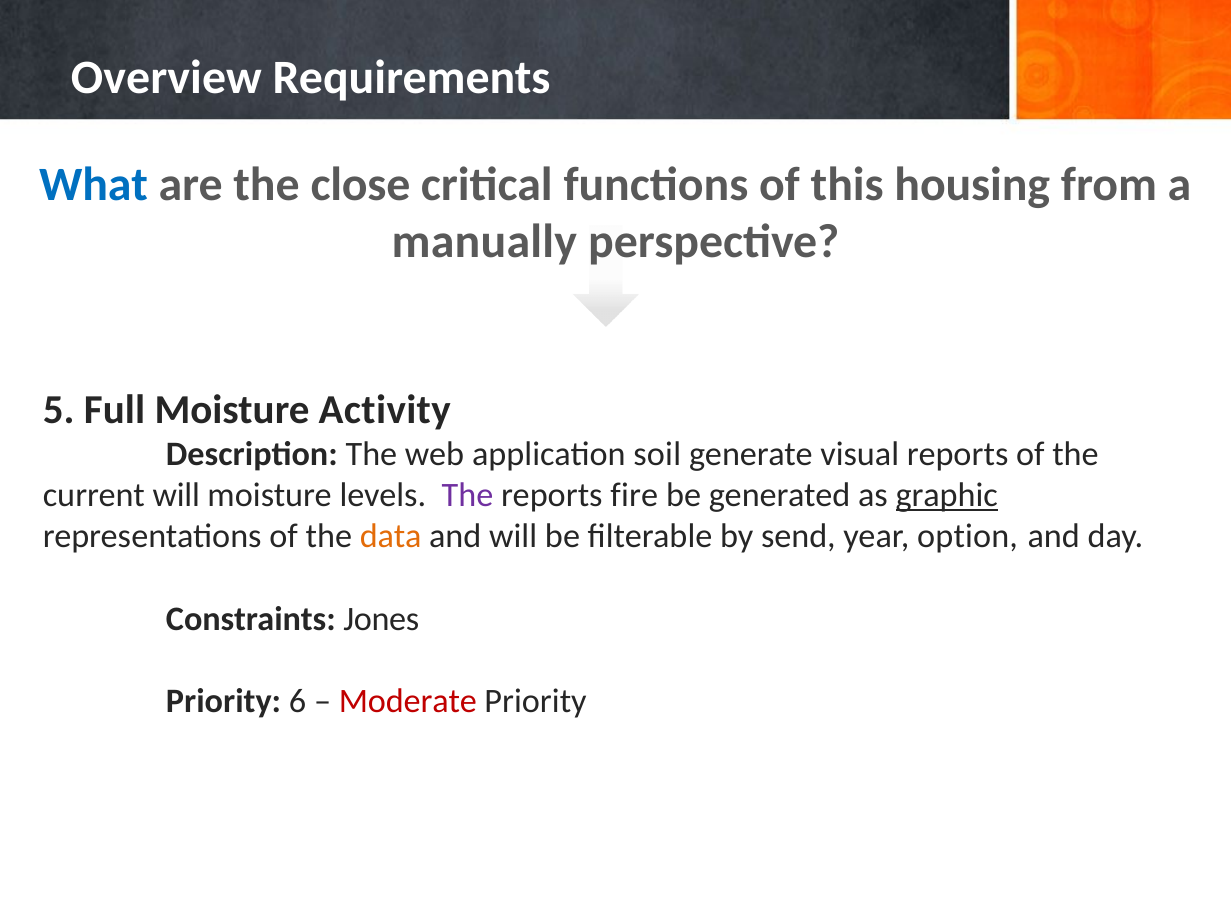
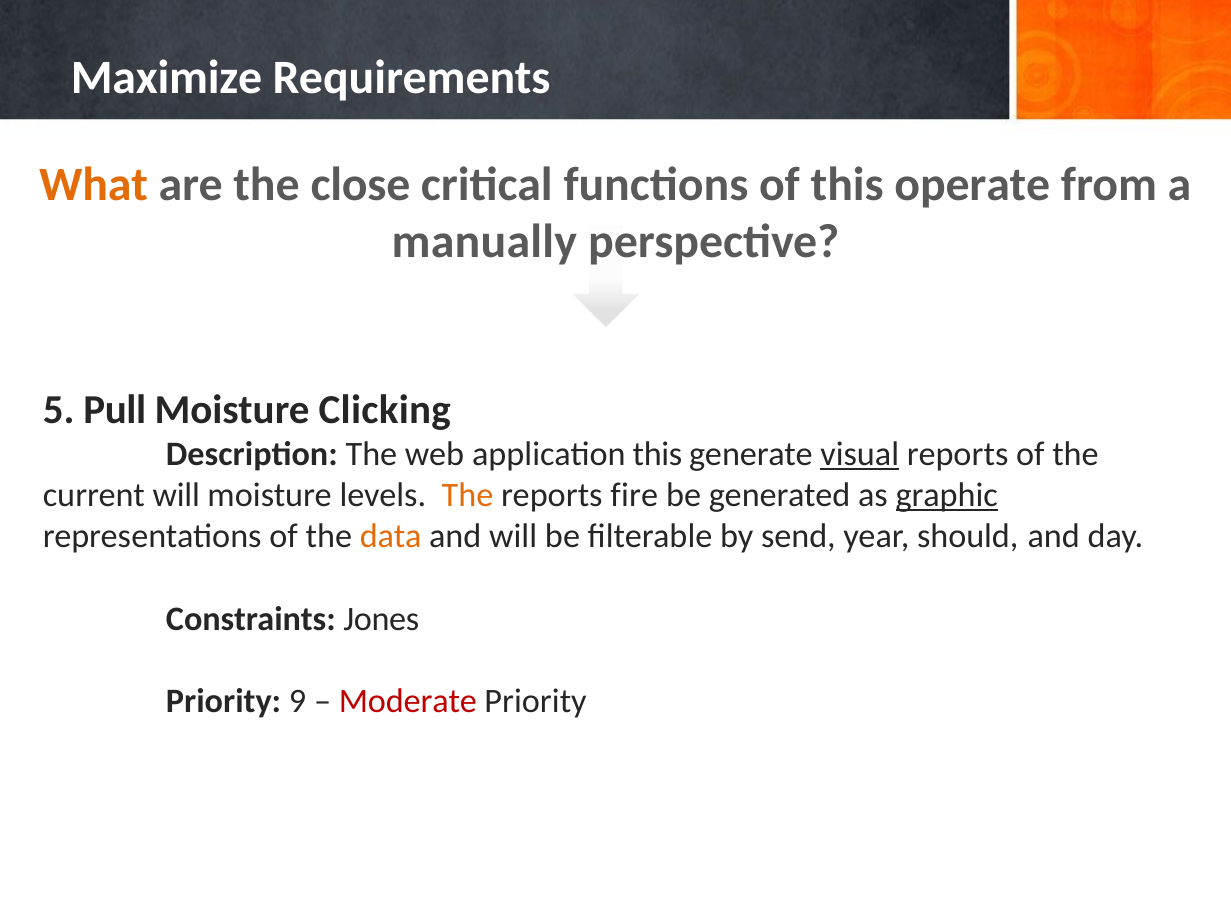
Overview: Overview -> Maximize (167, 78)
What colour: blue -> orange (94, 185)
housing: housing -> operate (972, 185)
Full: Full -> Pull (115, 410)
Activity: Activity -> Clicking (385, 410)
application soil: soil -> this (657, 455)
visual underline: none -> present (860, 455)
The colour: purple -> orange (468, 496)
option: option -> should (968, 537)
6: 6 -> 9 (298, 701)
